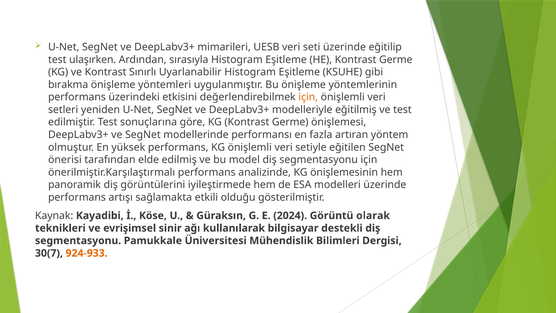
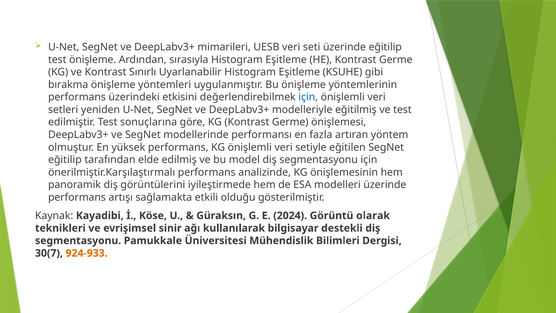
test ulaşırken: ulaşırken -> önişleme (93, 60)
için colour: orange -> blue (308, 97)
önerisi: önerisi -> eğitilip (65, 160)
